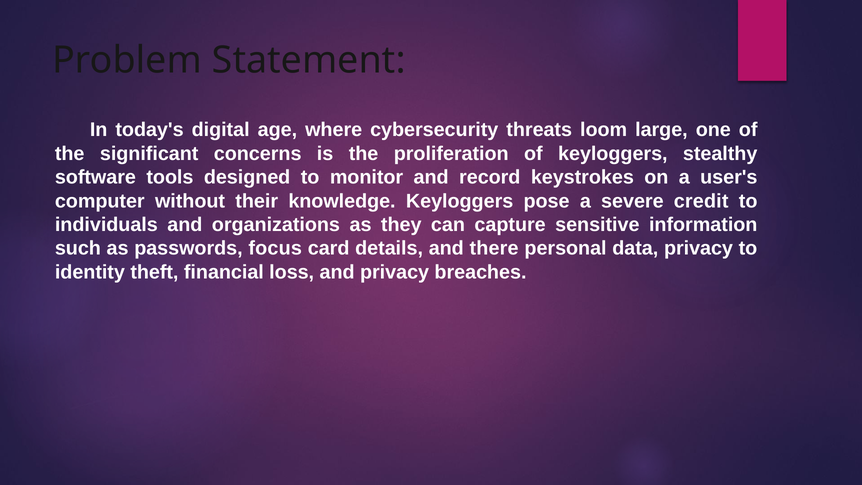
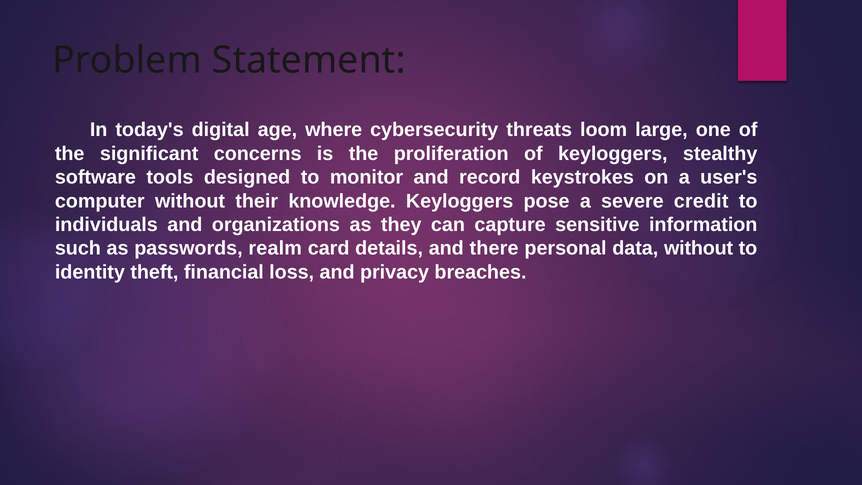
focus: focus -> realm (275, 248)
data privacy: privacy -> without (699, 248)
